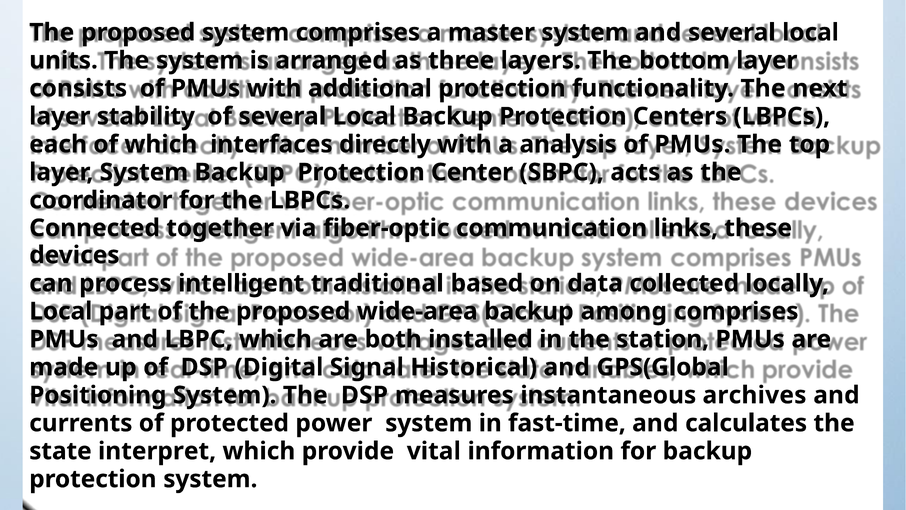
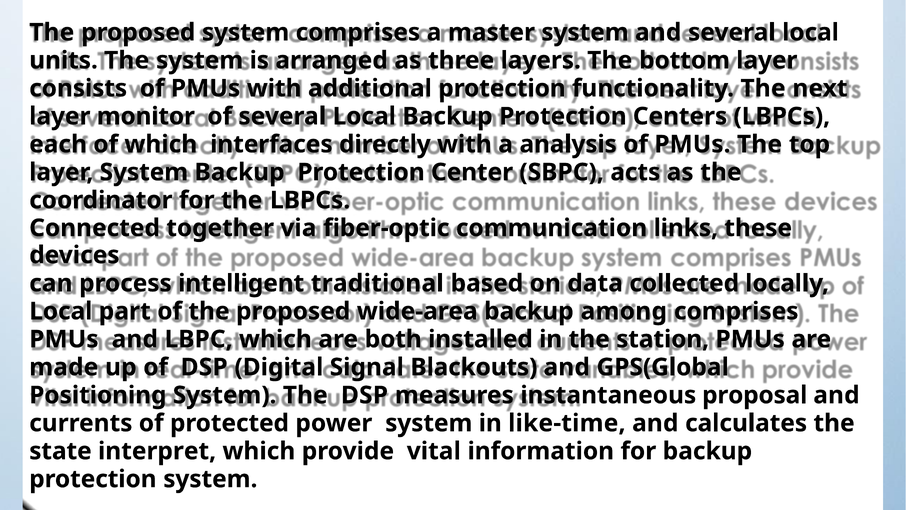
stability: stability -> monitor (146, 116)
Historical: Historical -> Blackouts (474, 367)
archives: archives -> proposal (755, 395)
fast-time: fast-time -> like-time (567, 423)
